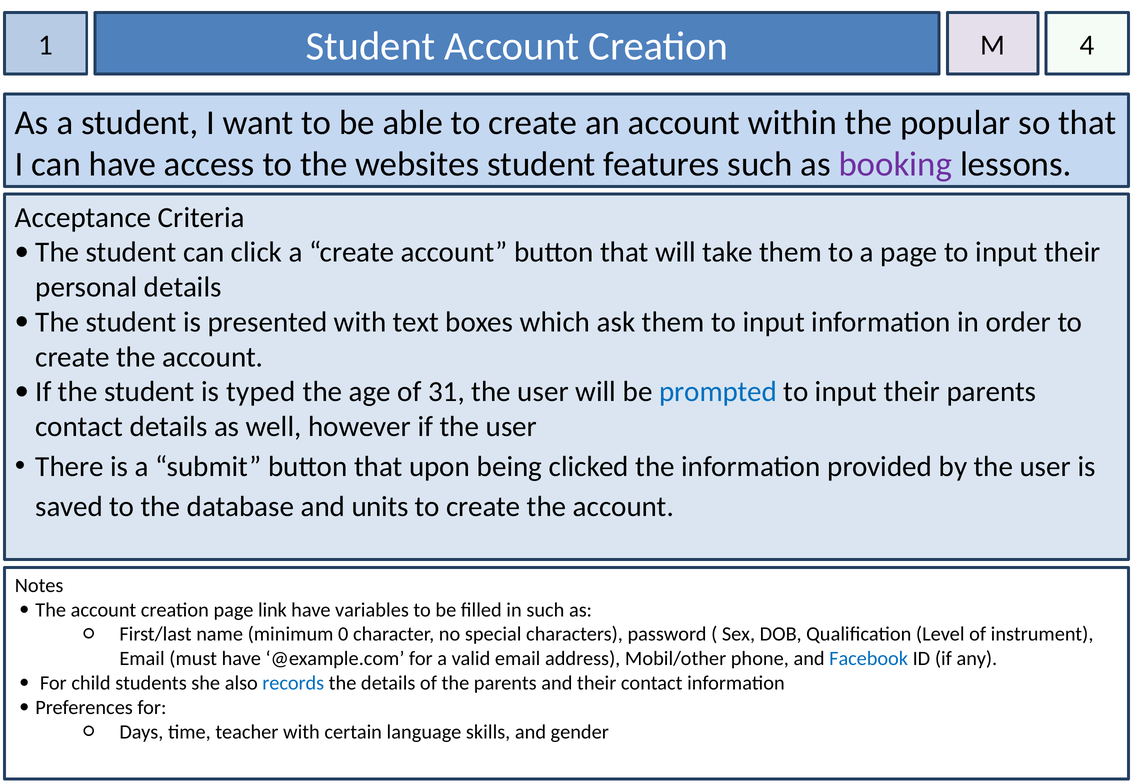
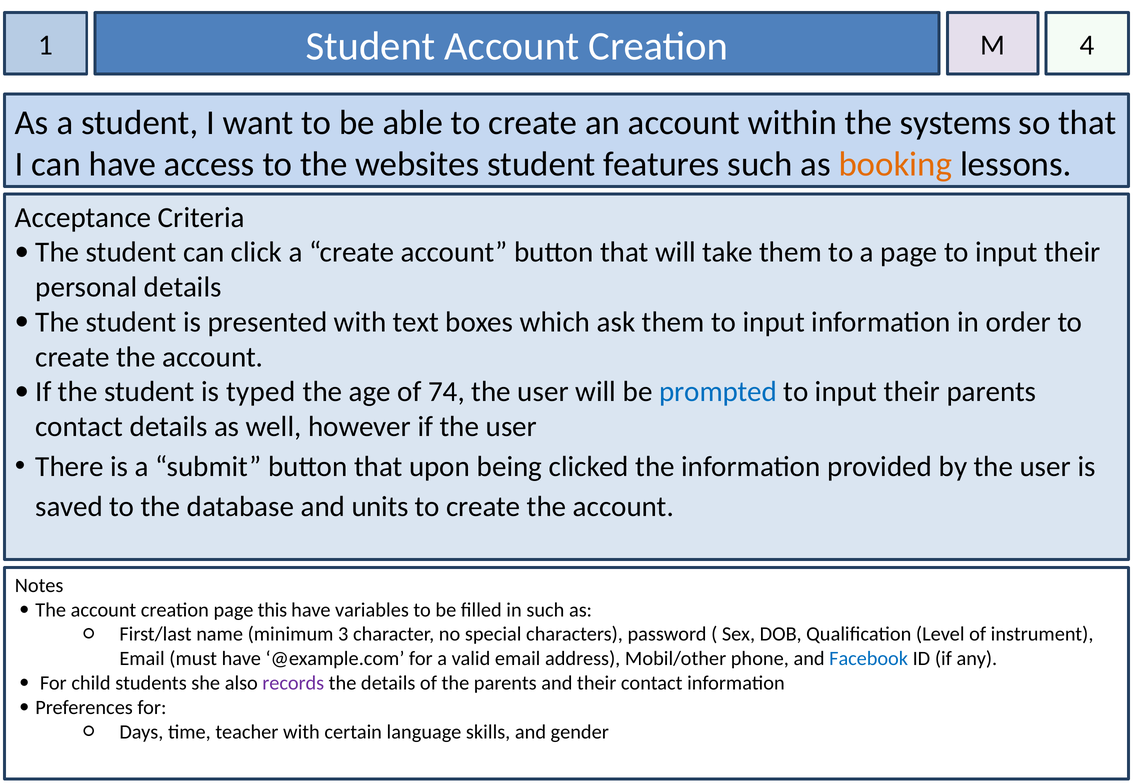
popular: popular -> systems (956, 123)
booking colour: purple -> orange (895, 164)
31: 31 -> 74 (446, 392)
link: link -> this (272, 610)
0: 0 -> 3 (343, 635)
records colour: blue -> purple (293, 683)
